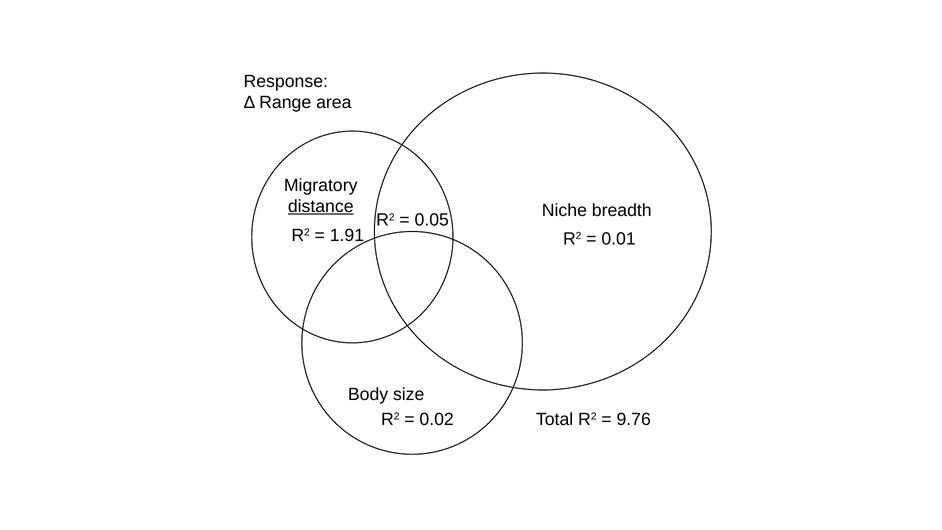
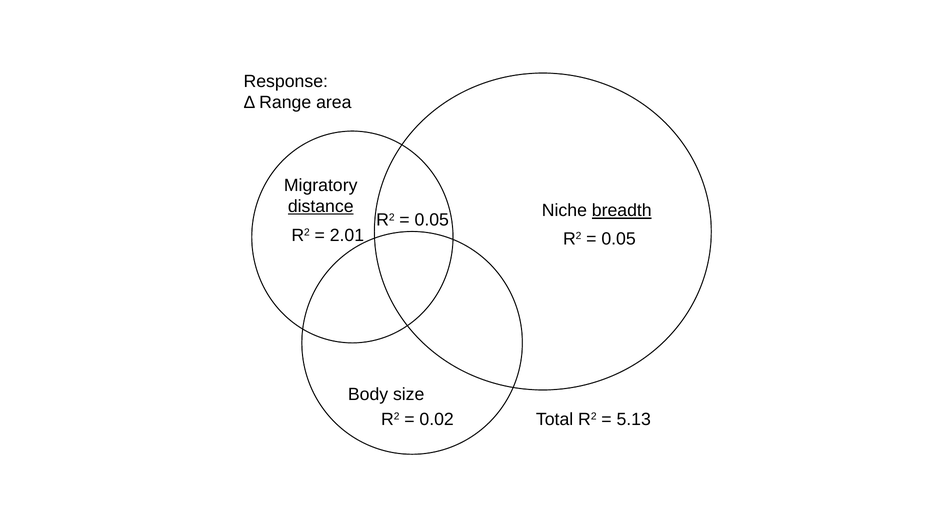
breadth underline: none -> present (622, 211)
1.91: 1.91 -> 2.01 (347, 235)
0.01: 0.01 -> 0.05 (619, 239)
9.76: 9.76 -> 5.13 (634, 419)
